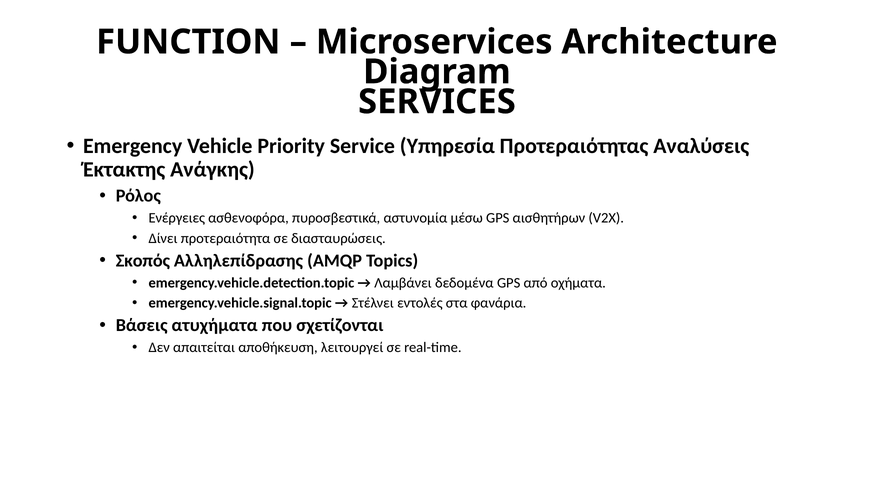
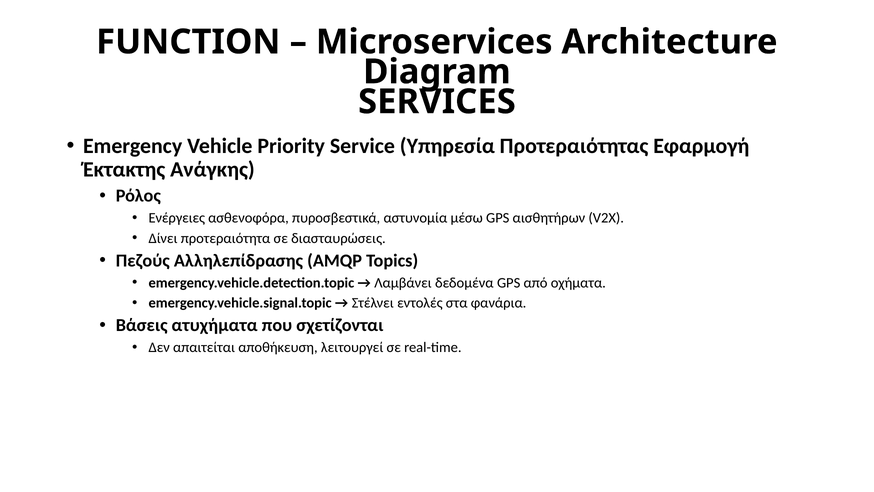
Αναλύσεις: Αναλύσεις -> Εφαρμογή (701, 146)
Σκοπός: Σκοπός -> Πεζούς (143, 260)
